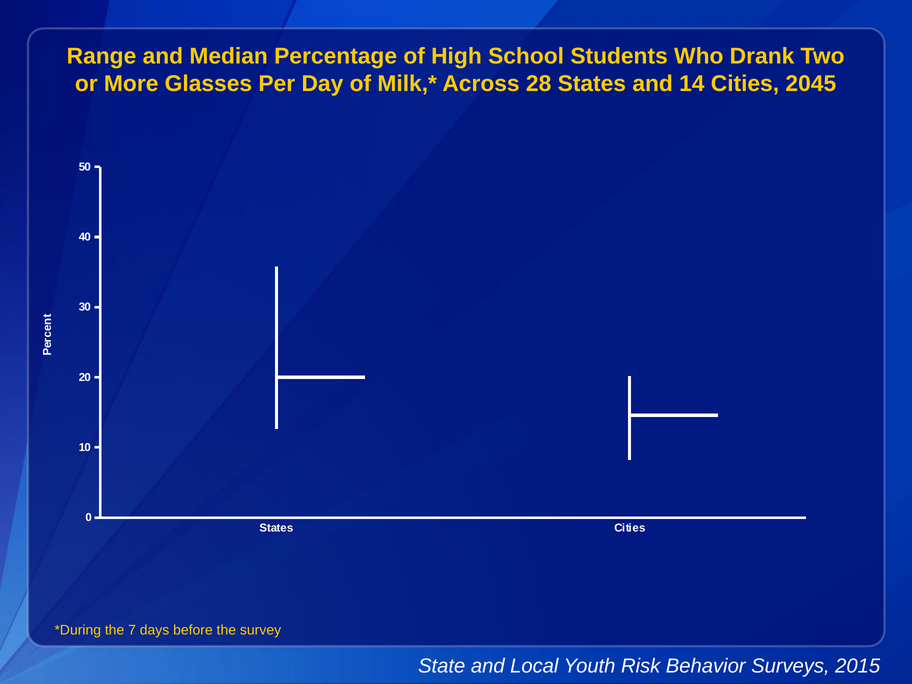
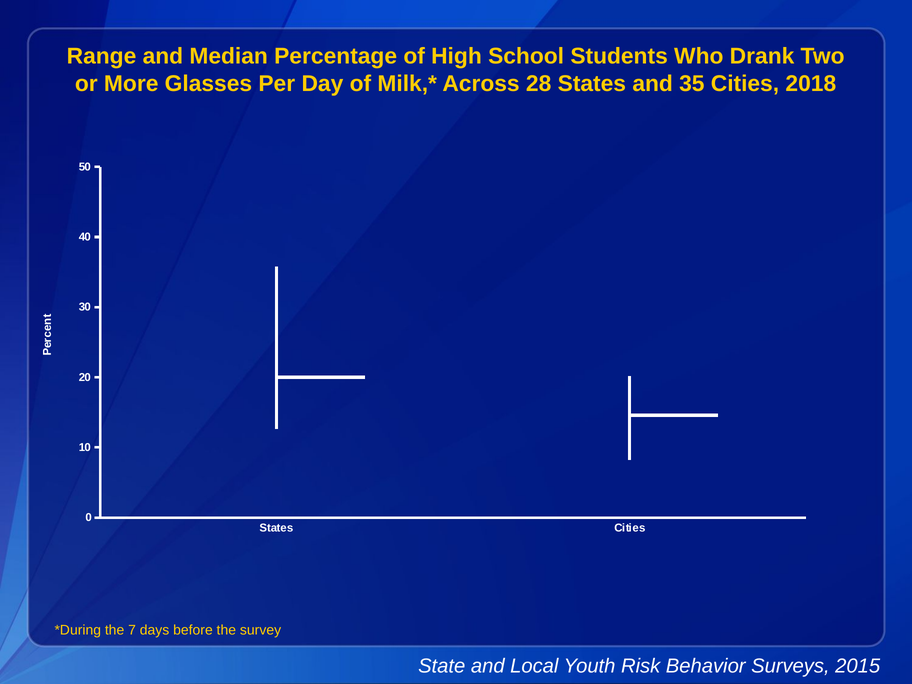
14: 14 -> 35 (692, 84)
2045: 2045 -> 2018 (811, 84)
